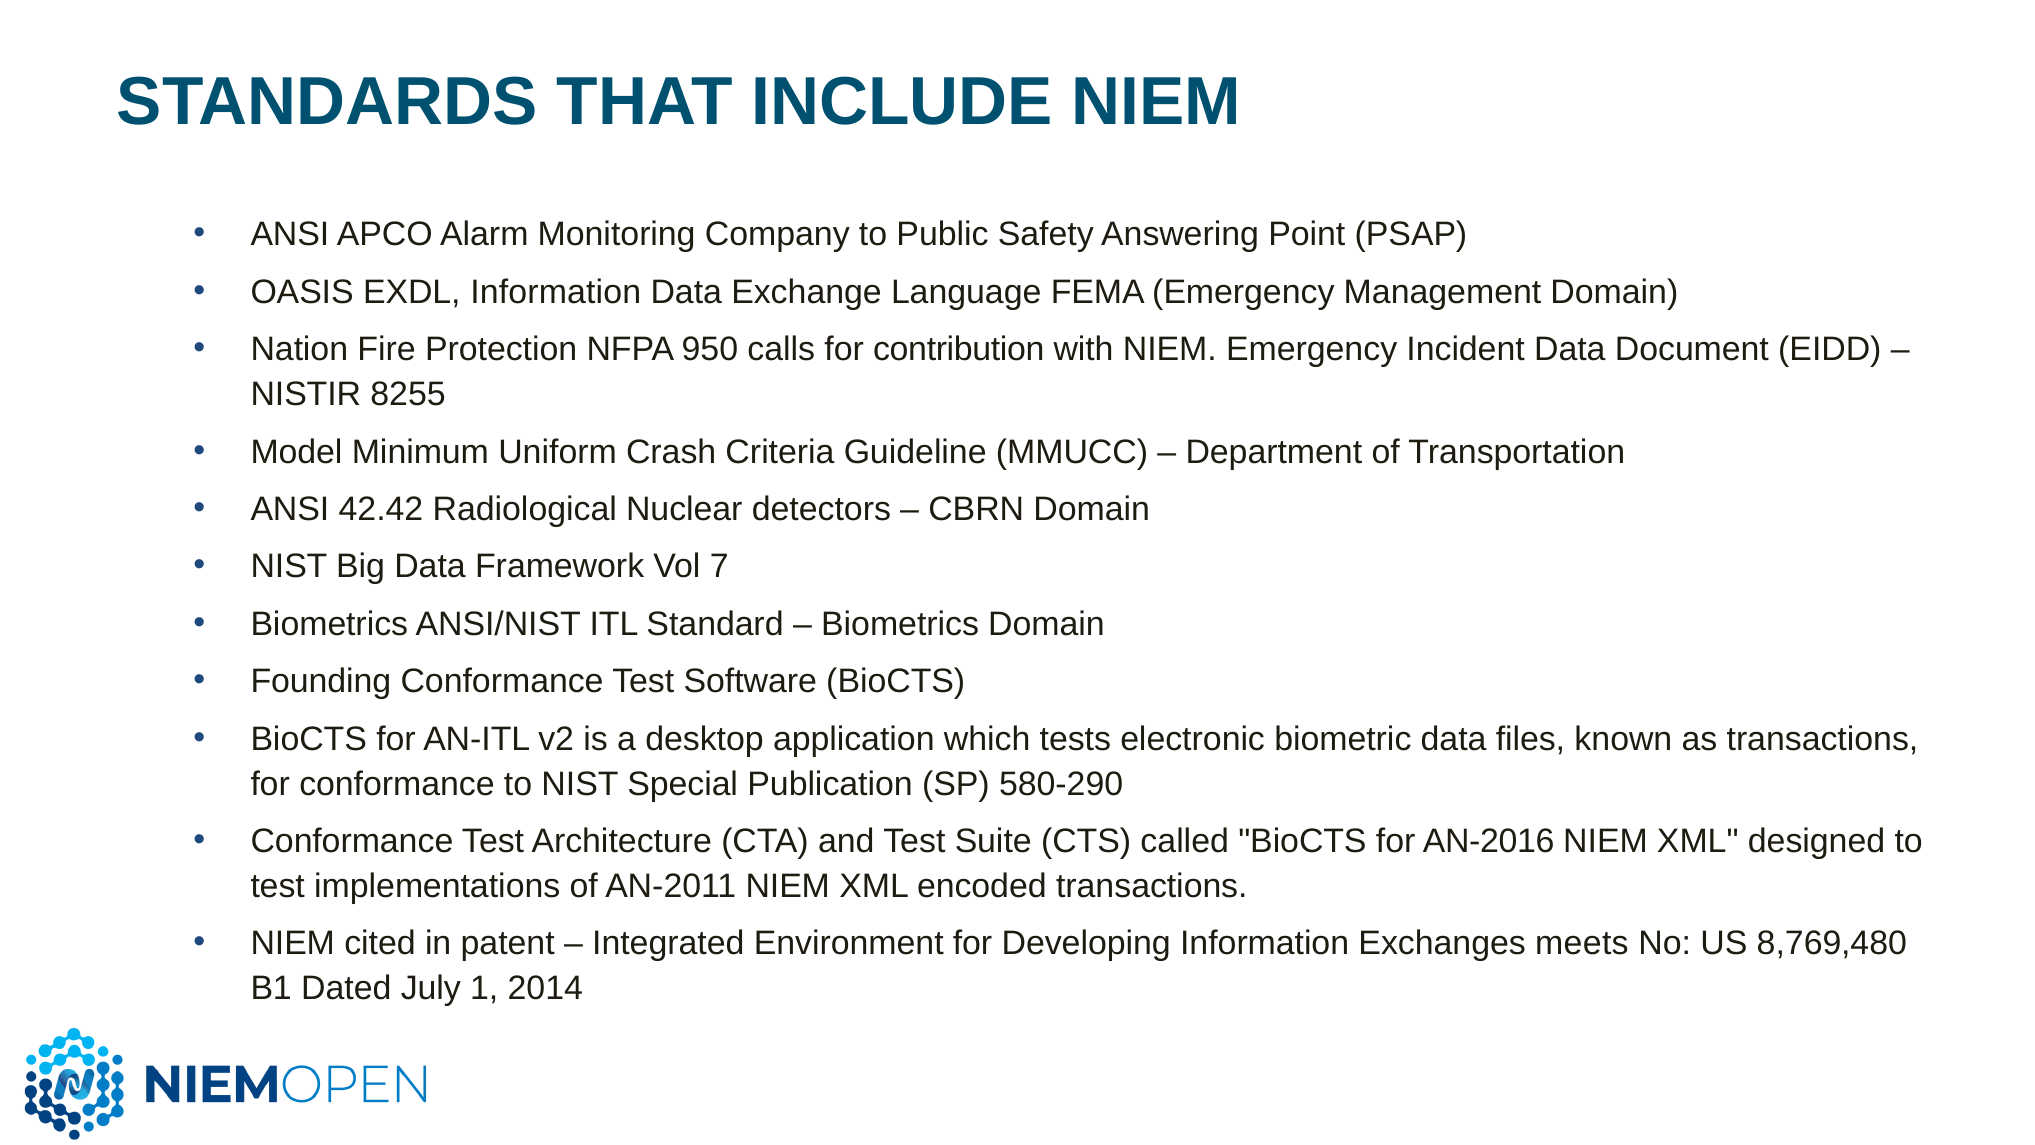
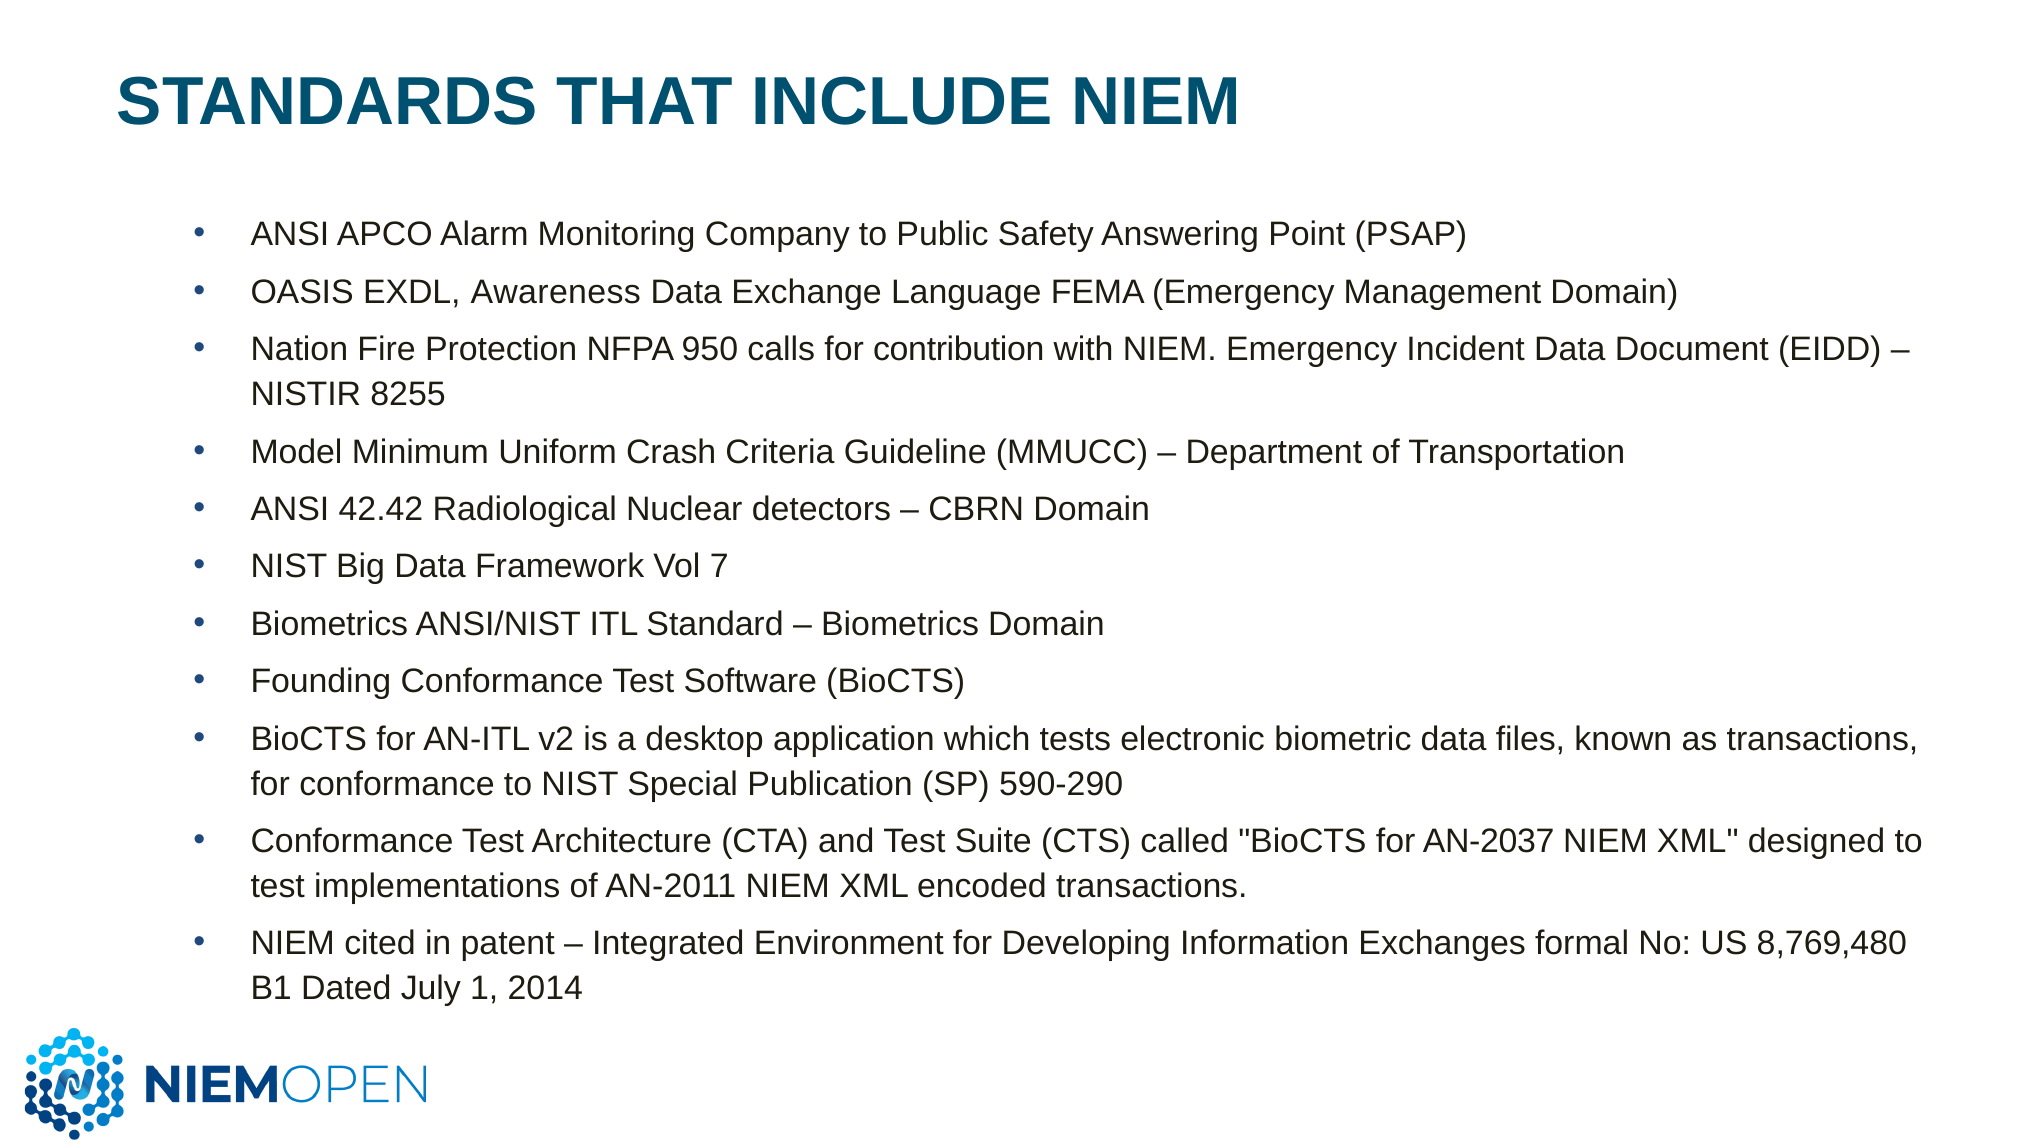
EXDL Information: Information -> Awareness (556, 292)
580-290: 580-290 -> 590-290 (1061, 784)
AN-2016: AN-2016 -> AN-2037 (1489, 841)
meets: meets -> formal (1582, 943)
